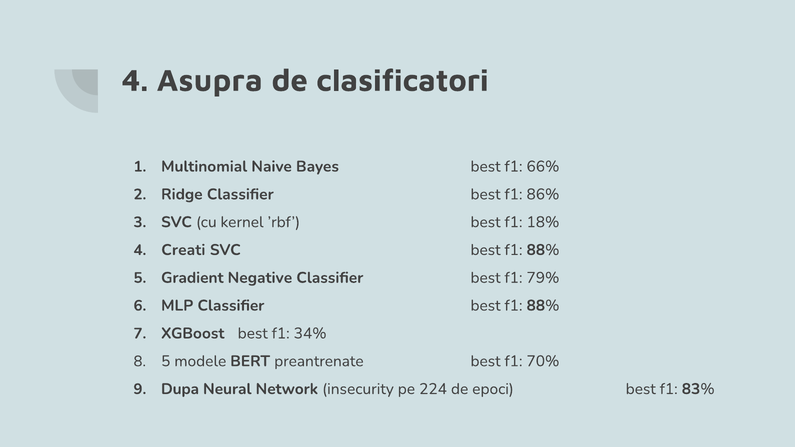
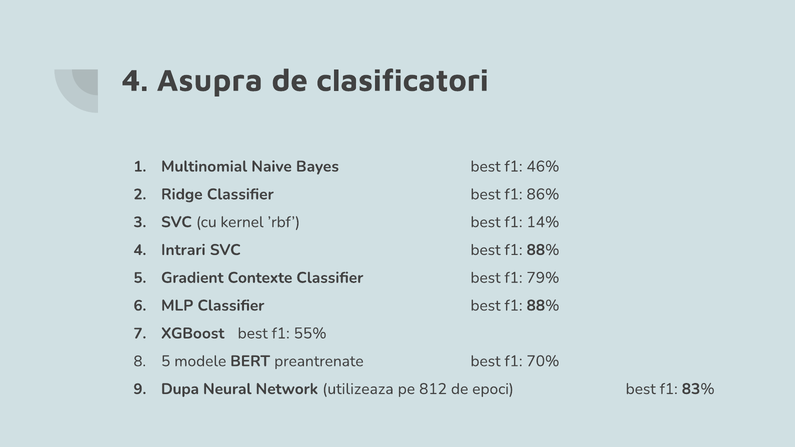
66%: 66% -> 46% (543, 167)
18%: 18% -> 14% (543, 222)
Creati: Creati -> Intrari (183, 250)
Negative: Negative -> Contexte (260, 278)
34%: 34% -> 55% (310, 333)
insecurity: insecurity -> utilizeaza (358, 389)
224: 224 -> 812 (433, 389)
